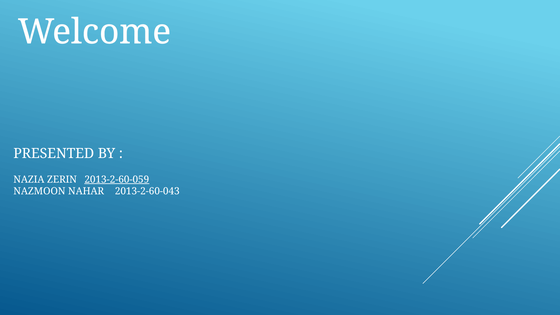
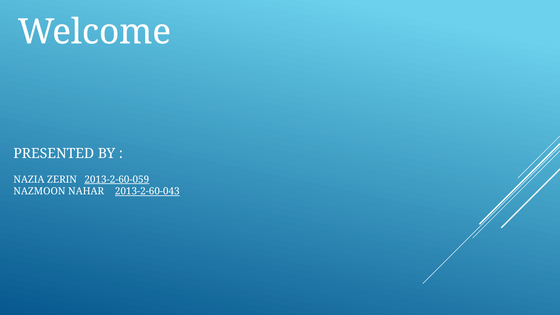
2013-2-60-043 underline: none -> present (147, 191)
